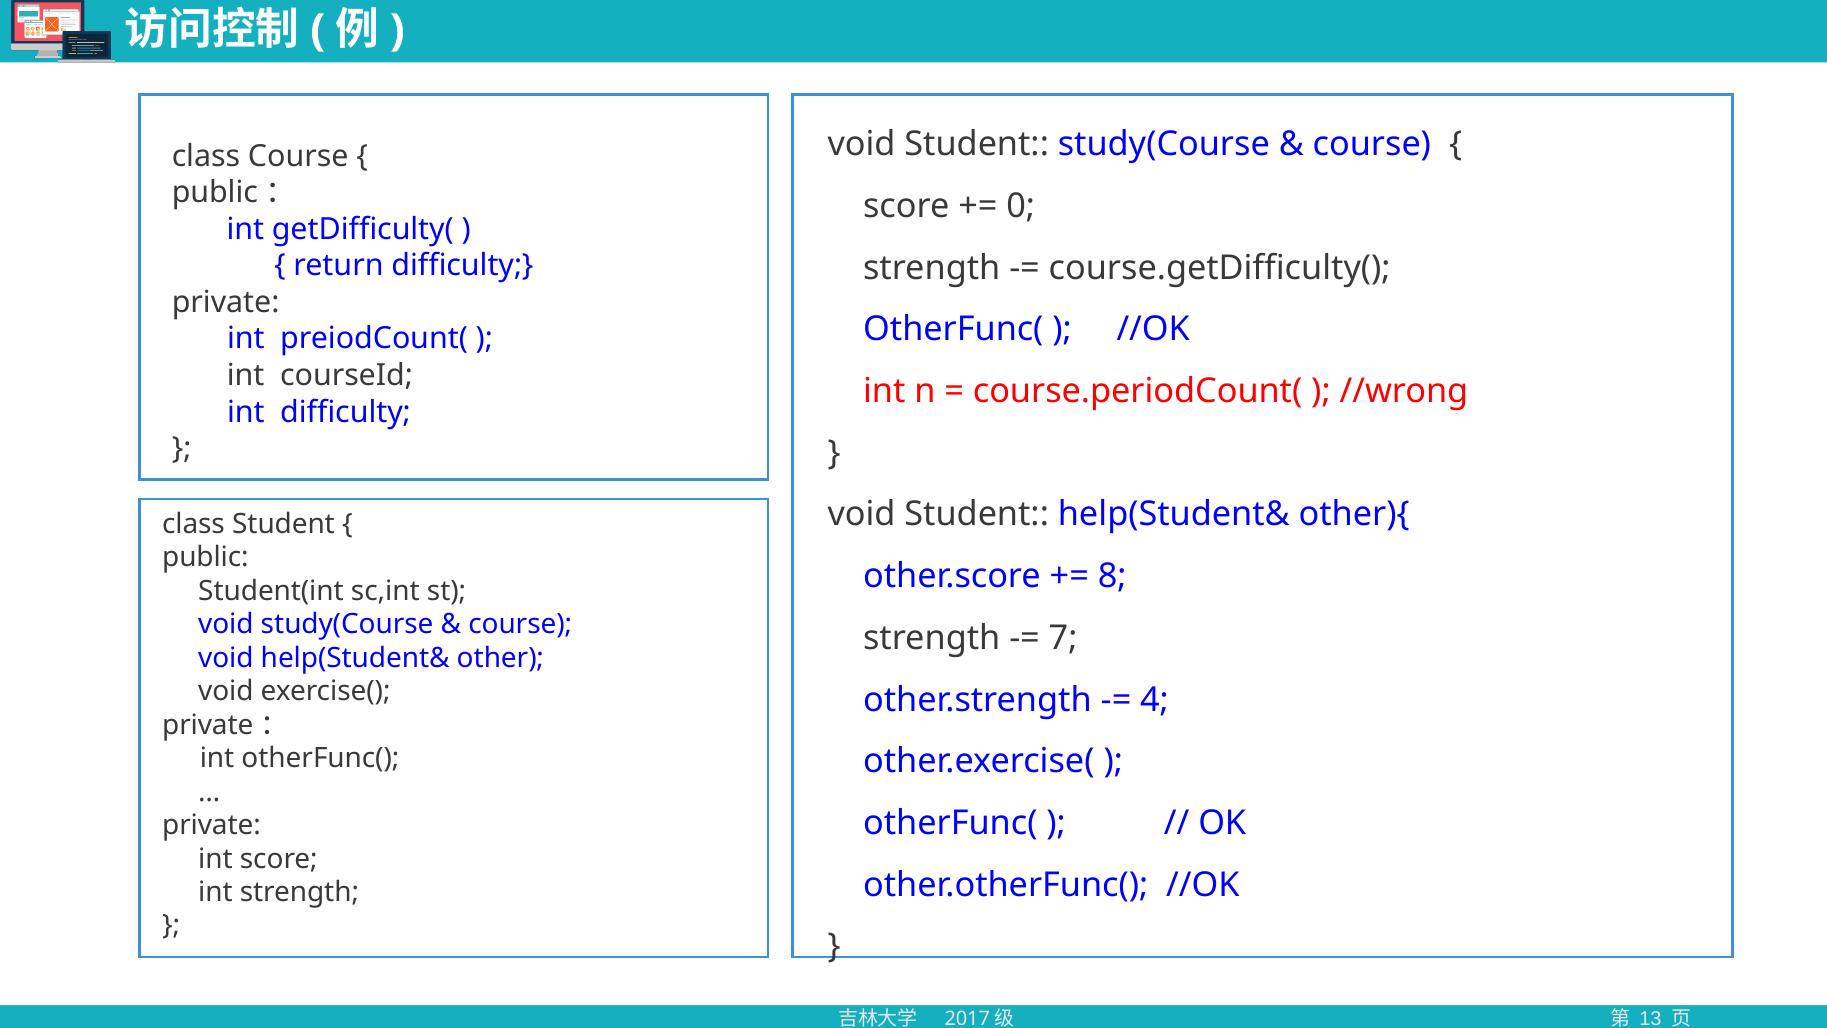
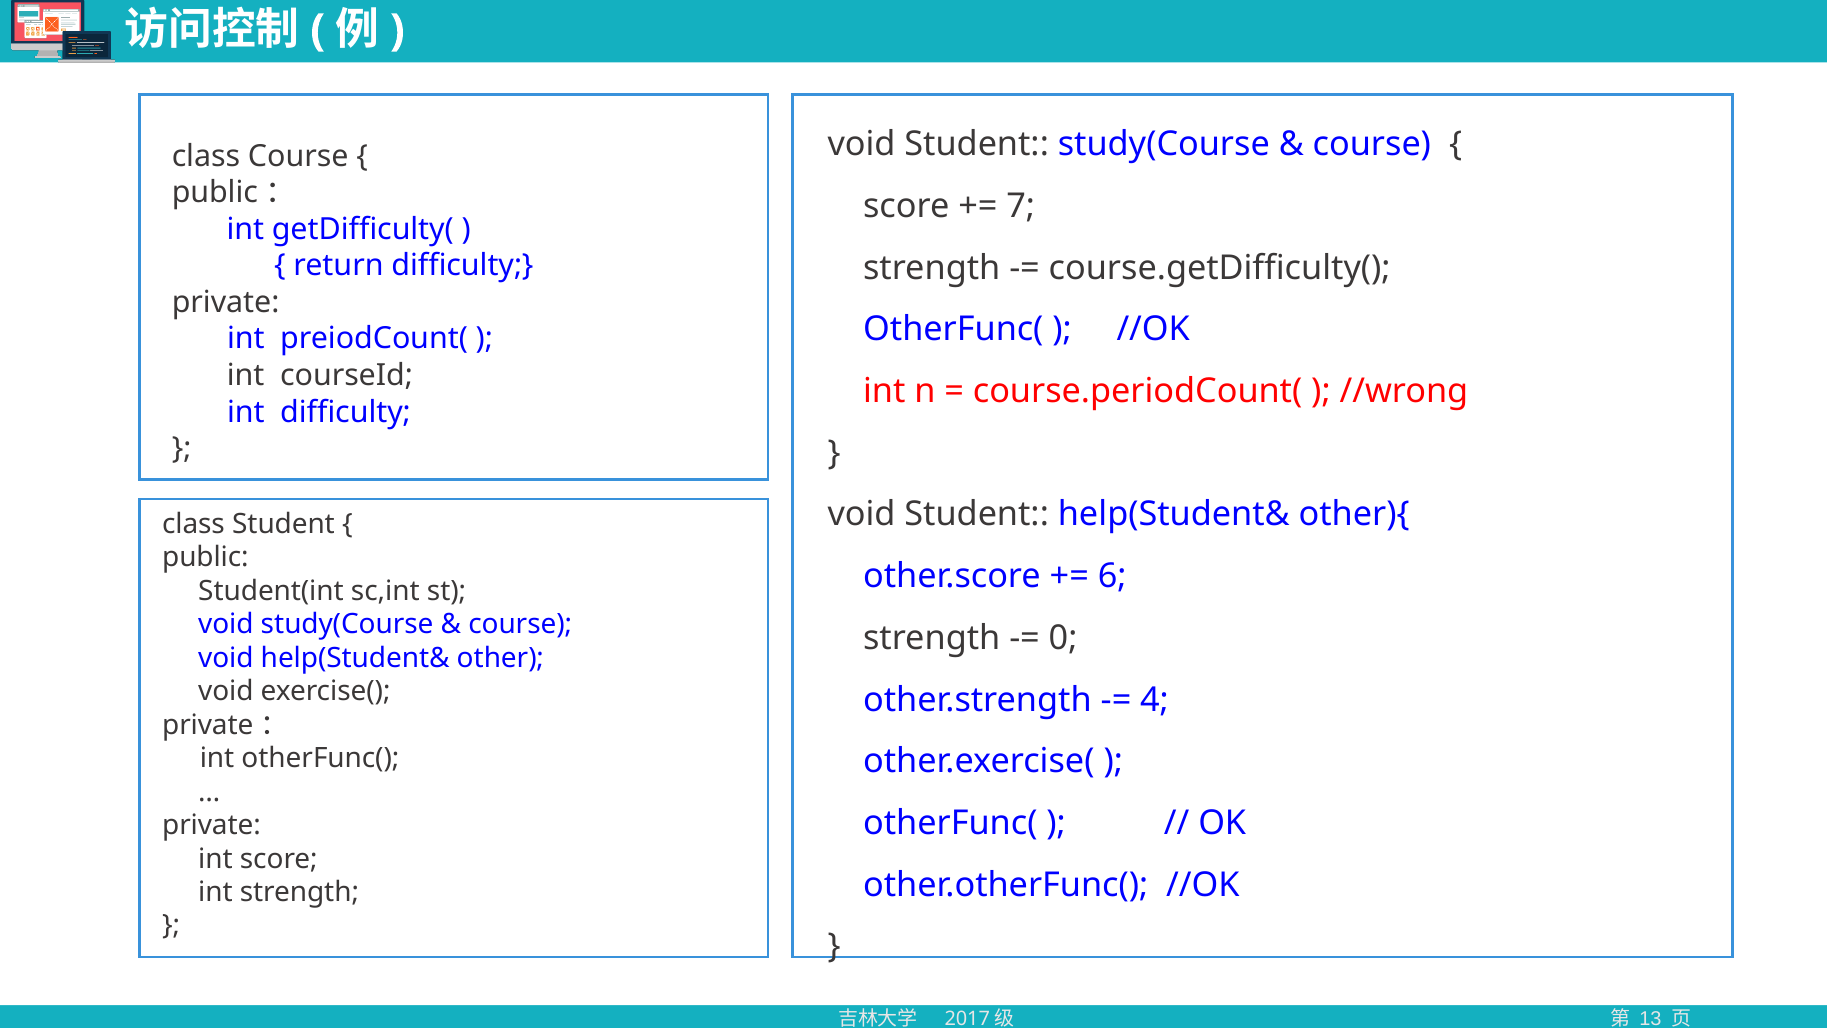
0: 0 -> 7 (1021, 206)
8: 8 -> 6 (1112, 576)
7: 7 -> 0 (1063, 638)
